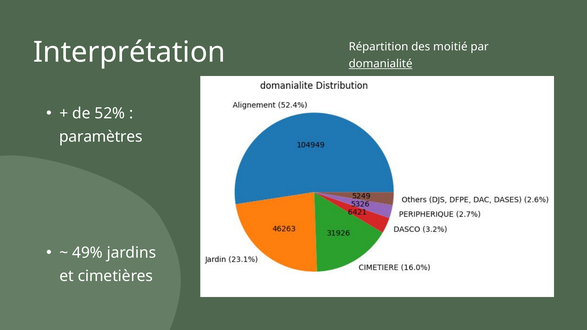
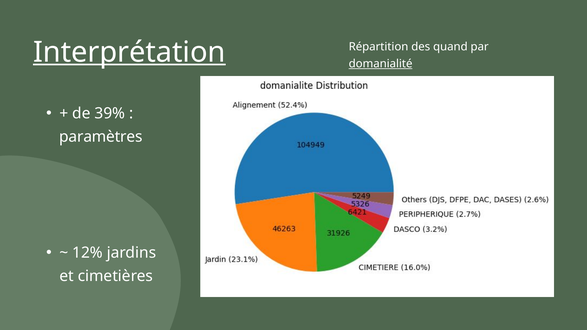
Interprétation underline: none -> present (129, 52)
moitié: moitié -> quand (450, 47)
52%: 52% -> 39% (110, 114)
49%: 49% -> 12% (88, 253)
